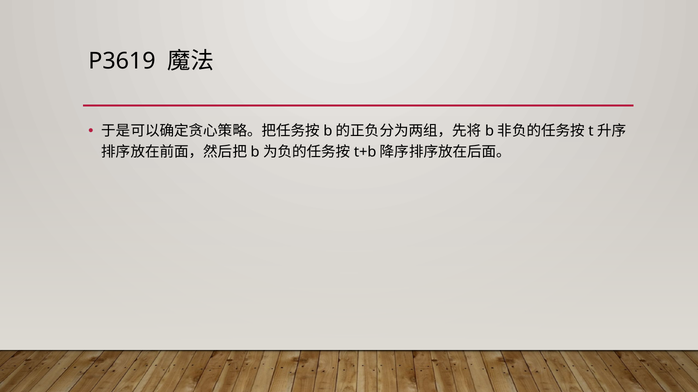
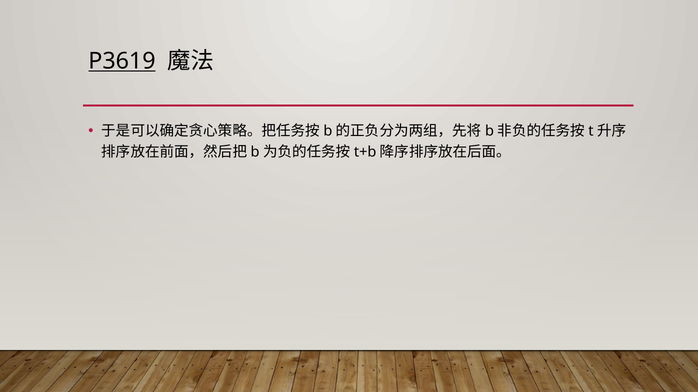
P3619 underline: none -> present (122, 61)
